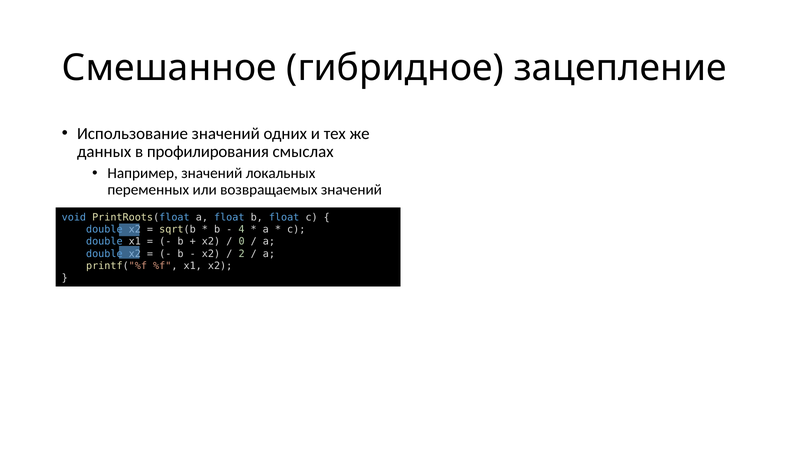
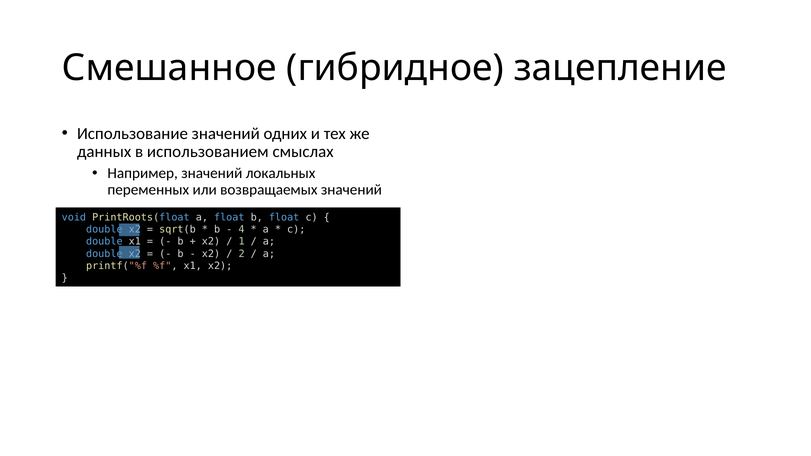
профилирования: профилирования -> использованием (208, 152)
0: 0 -> 1 (242, 242)
